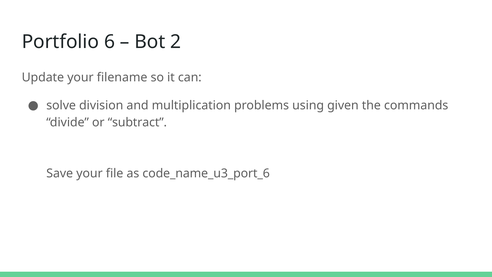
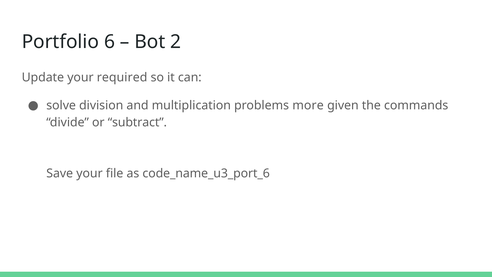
filename: filename -> required (122, 77)
using: using -> more (308, 105)
